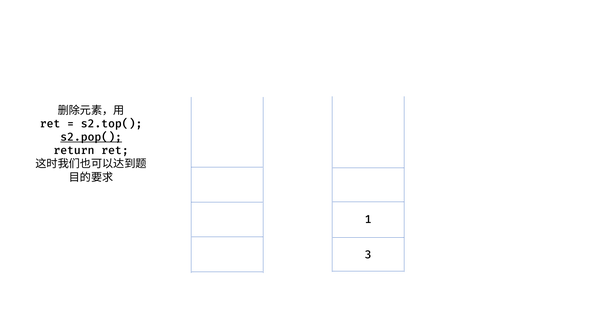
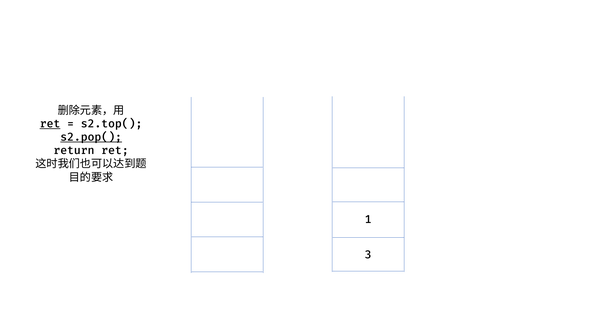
ret underline: none -> present (50, 124)
